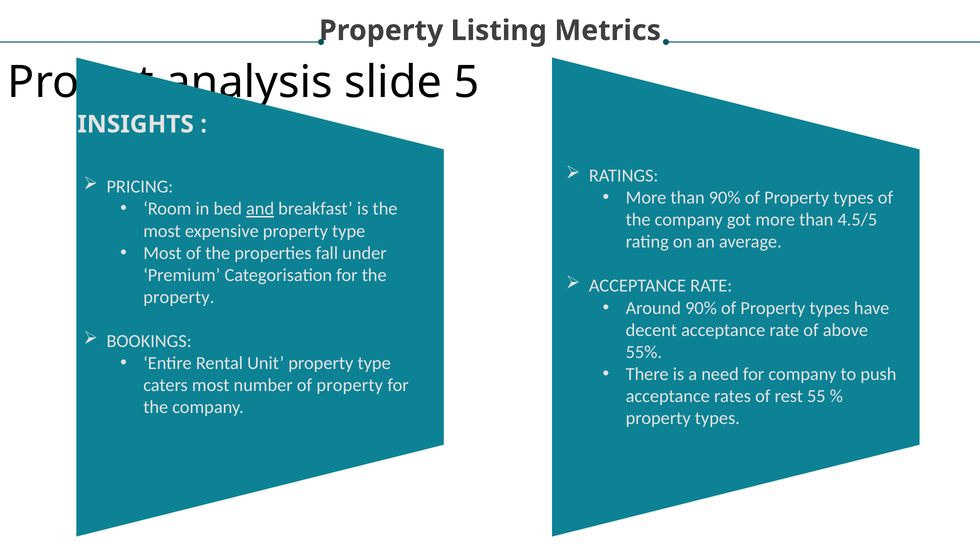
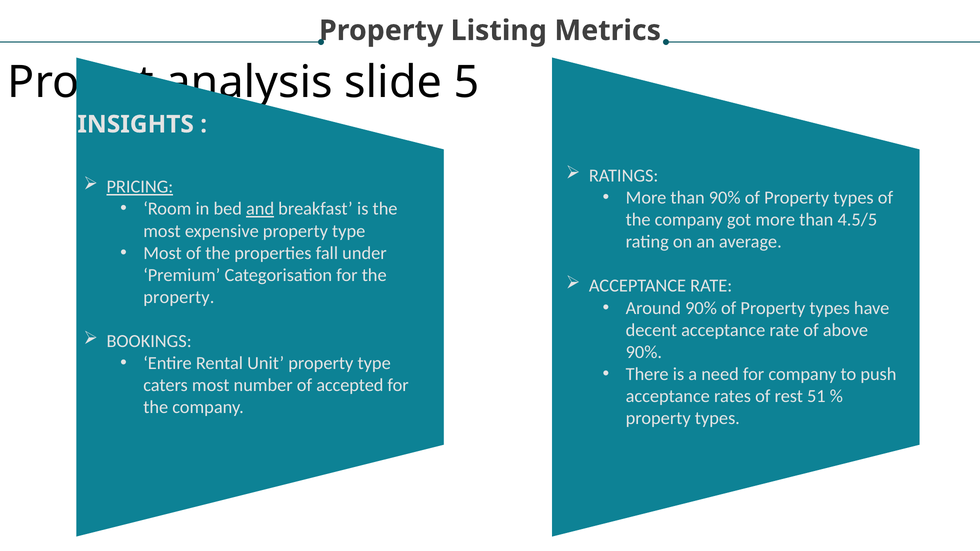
PRICING underline: none -> present (140, 187)
55%: 55% -> 90% (644, 352)
number of property: property -> accepted (350, 385)
55: 55 -> 51 (816, 396)
